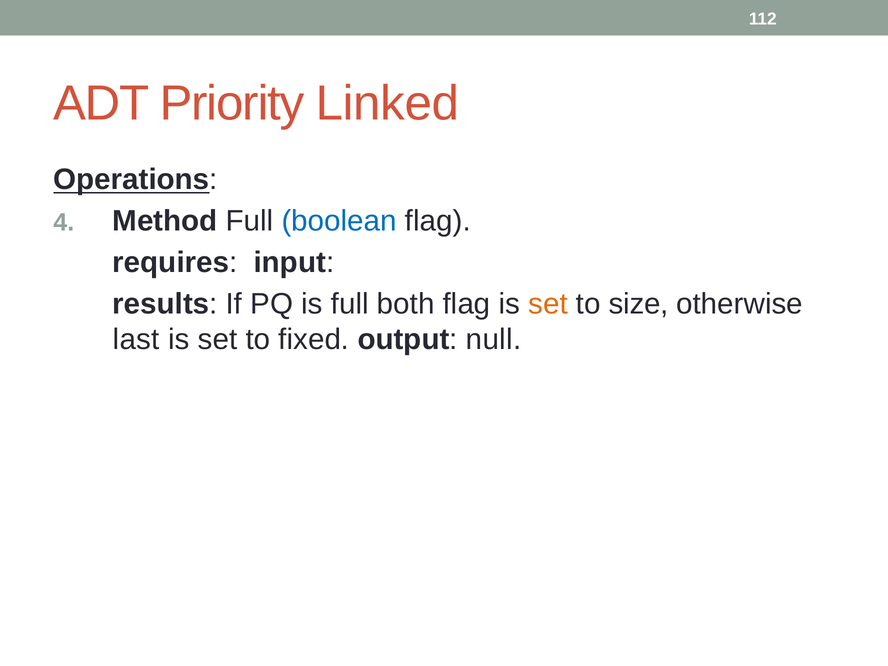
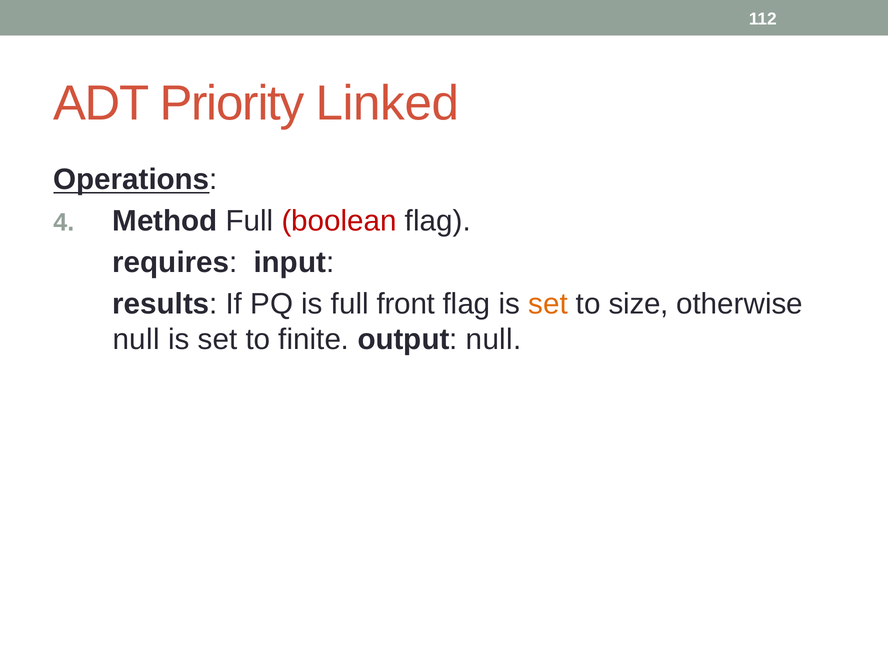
boolean colour: blue -> red (339, 221)
both: both -> front (406, 304)
last: last -> null (136, 339)
fixed: fixed -> finite (314, 339)
